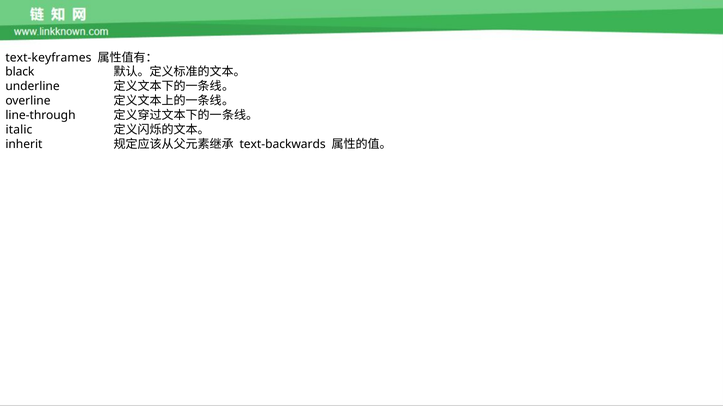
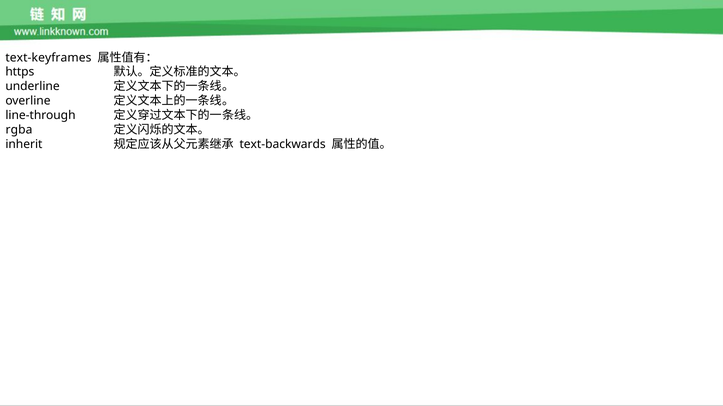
black: black -> https (20, 72)
italic: italic -> rgba (19, 130)
